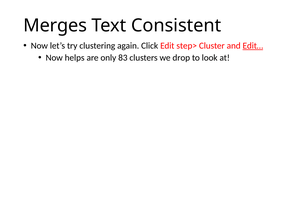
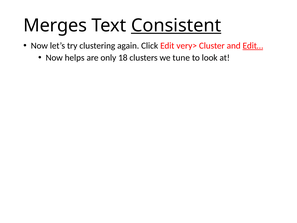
Consistent underline: none -> present (176, 25)
step>: step> -> very> (187, 46)
83: 83 -> 18 (123, 58)
drop: drop -> tune (181, 58)
